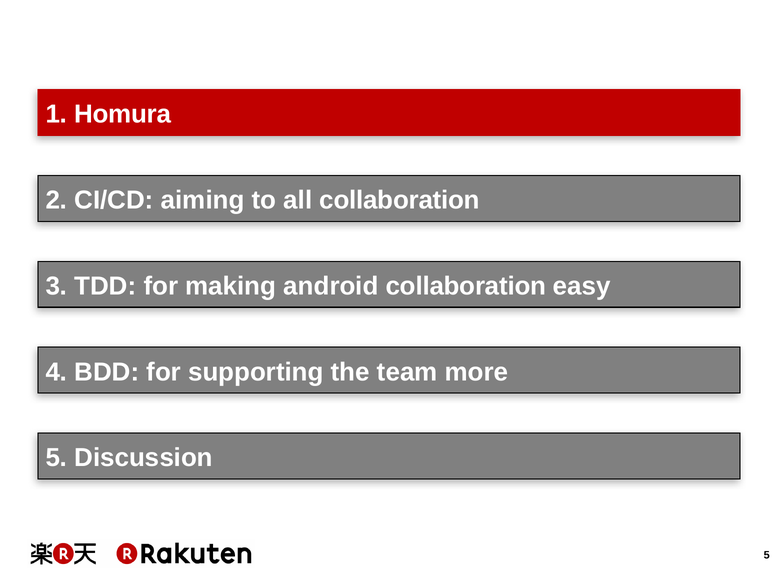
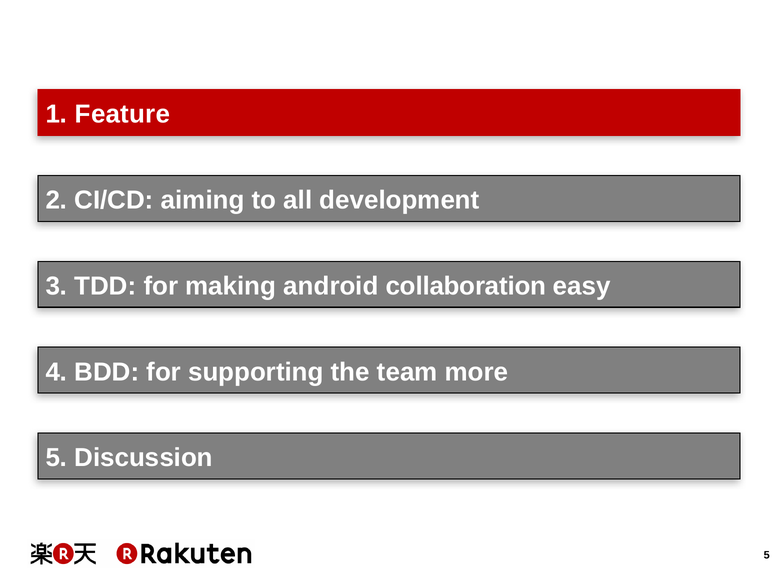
Homura: Homura -> Feature (123, 114)
all collaboration: collaboration -> development (399, 200)
